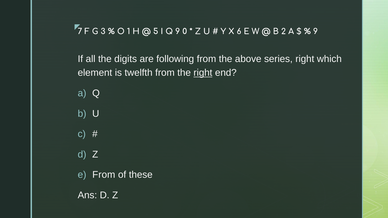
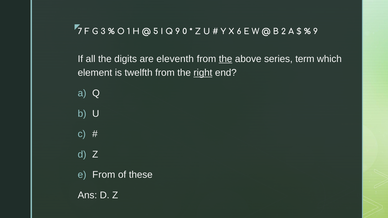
following: following -> eleventh (175, 59)
the underline: none -> present (226, 59)
series right: right -> term (305, 59)
